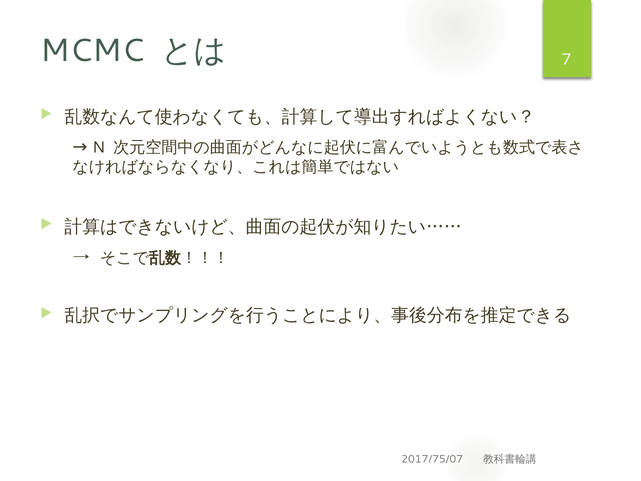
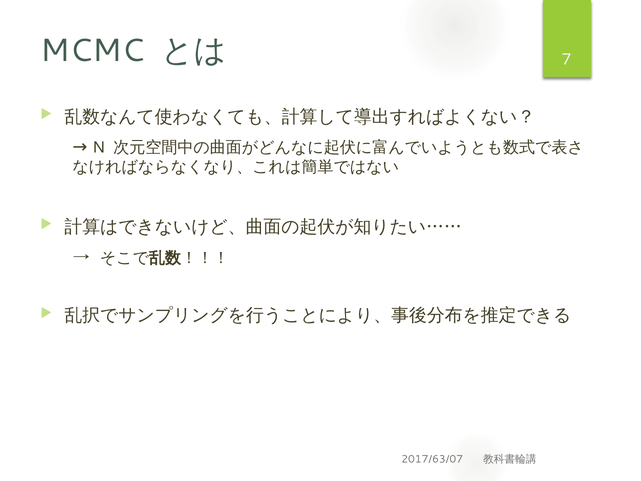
2017/75/07: 2017/75/07 -> 2017/63/07 (432, 459)
